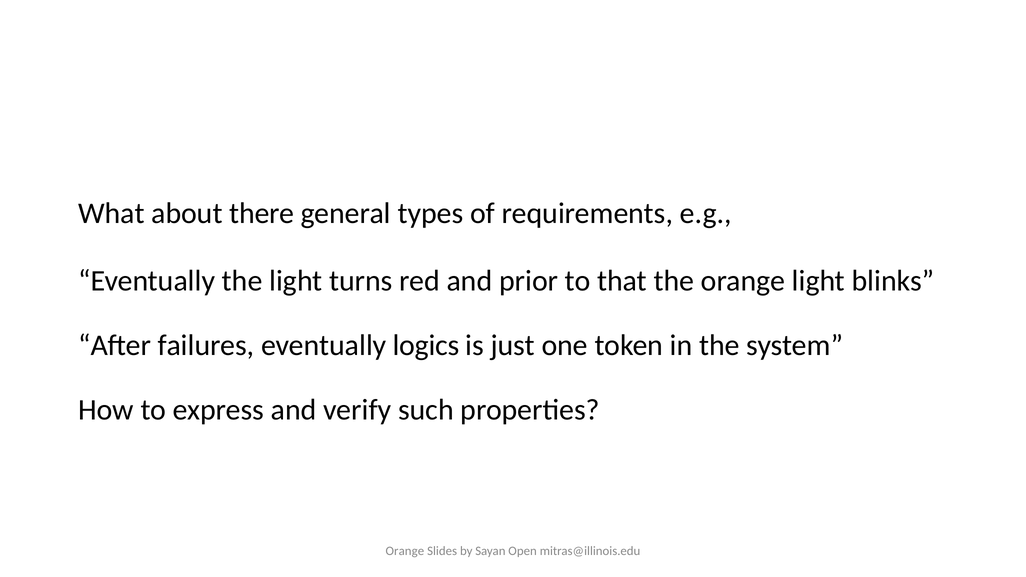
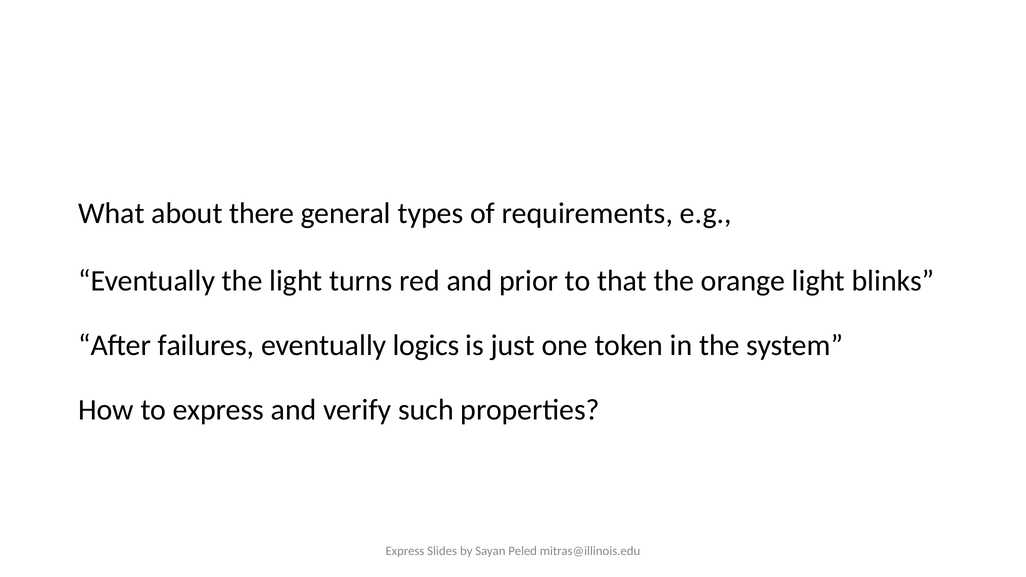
Orange: Orange -> Express (405, 551)
Open: Open -> Peled (523, 551)
